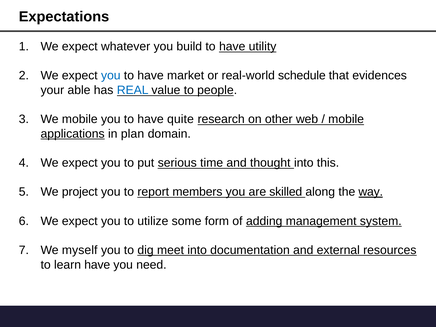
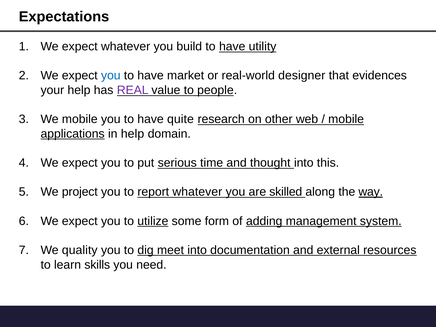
schedule: schedule -> designer (302, 76)
your able: able -> help (79, 90)
REAL colour: blue -> purple (133, 90)
in plan: plan -> help (133, 134)
report members: members -> whatever (197, 192)
utilize underline: none -> present (153, 221)
myself: myself -> quality (80, 250)
learn have: have -> skills (97, 265)
